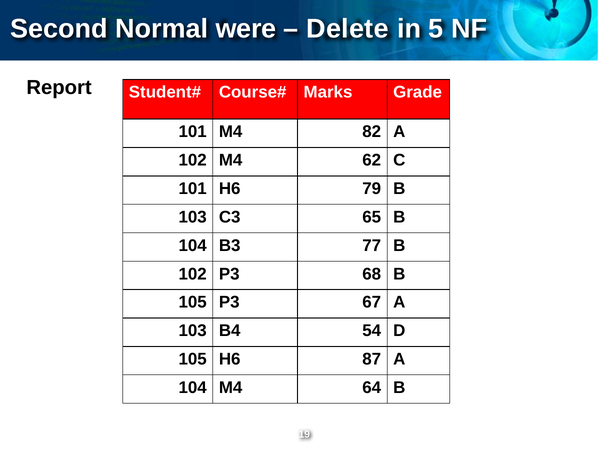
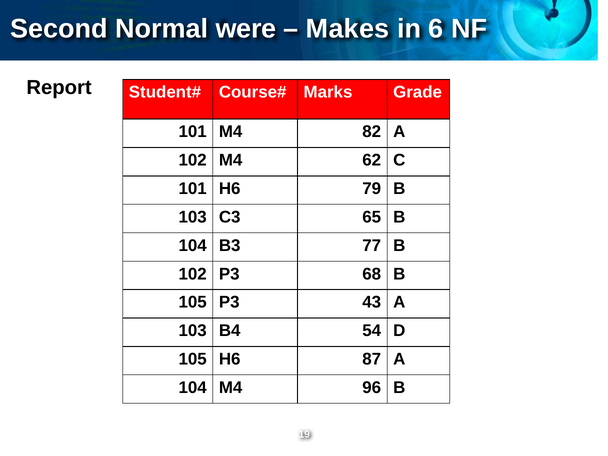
Delete: Delete -> Makes (348, 29)
5: 5 -> 6 (436, 29)
67: 67 -> 43 (372, 302)
64: 64 -> 96 (372, 387)
